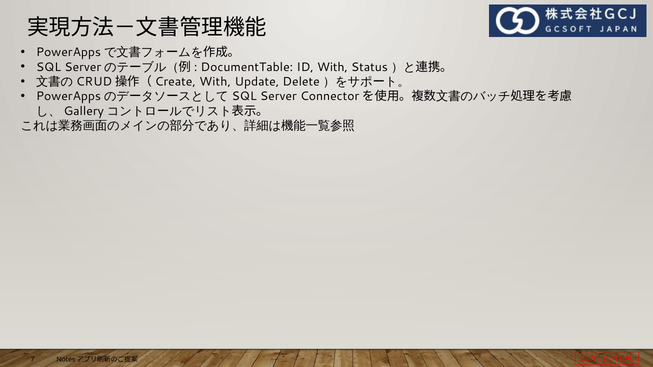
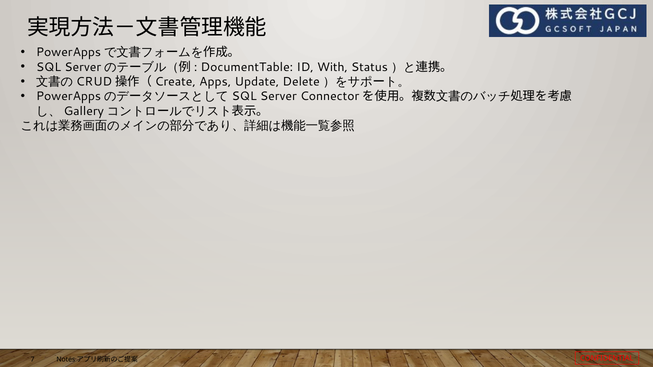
With: With -> Apps (215, 82)
